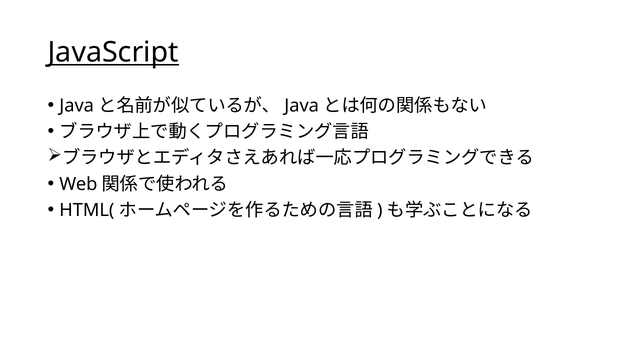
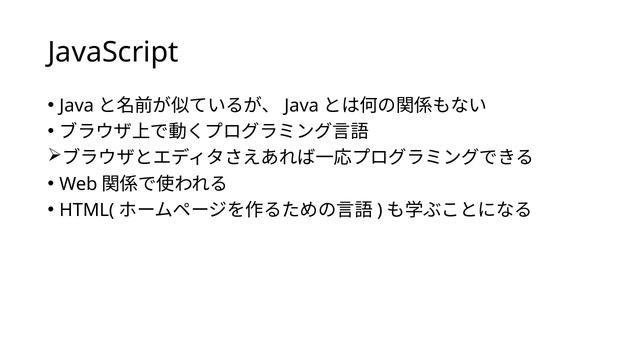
JavaScript underline: present -> none (113, 53)
